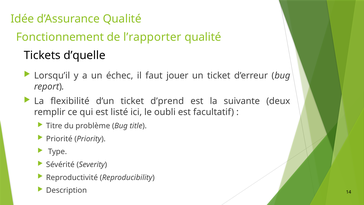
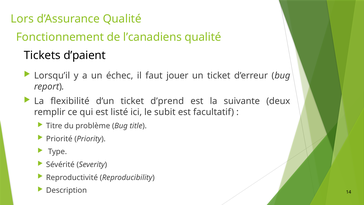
Idée: Idée -> Lors (22, 19)
l’rapporter: l’rapporter -> l’canadiens (152, 37)
d’quelle: d’quelle -> d’paient (85, 55)
oubli: oubli -> subit (165, 112)
